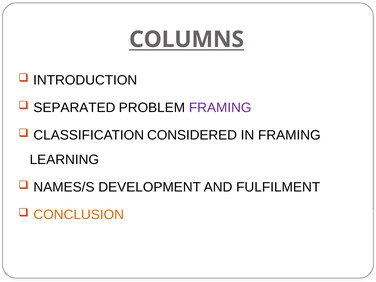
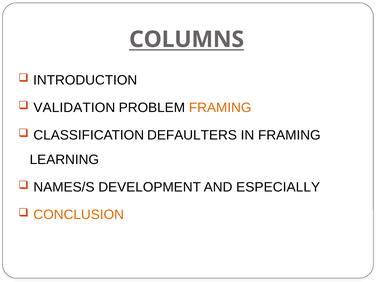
SEPARATED: SEPARATED -> VALIDATION (74, 108)
FRAMING colour: purple -> orange (220, 108)
CONSIDERED: CONSIDERED -> DEFAULTERS (192, 135)
FULFILMENT: FULFILMENT -> ESPECIALLY (278, 187)
